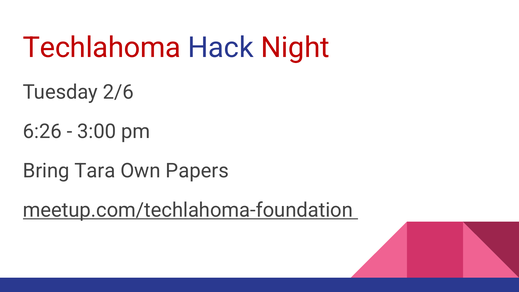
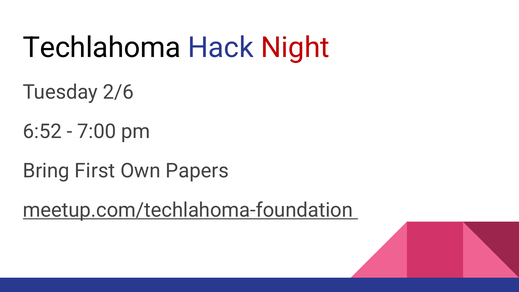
Techlahoma colour: red -> black (102, 48)
6:26: 6:26 -> 6:52 (42, 132)
3:00: 3:00 -> 7:00 (97, 132)
Tara: Tara -> First (95, 171)
